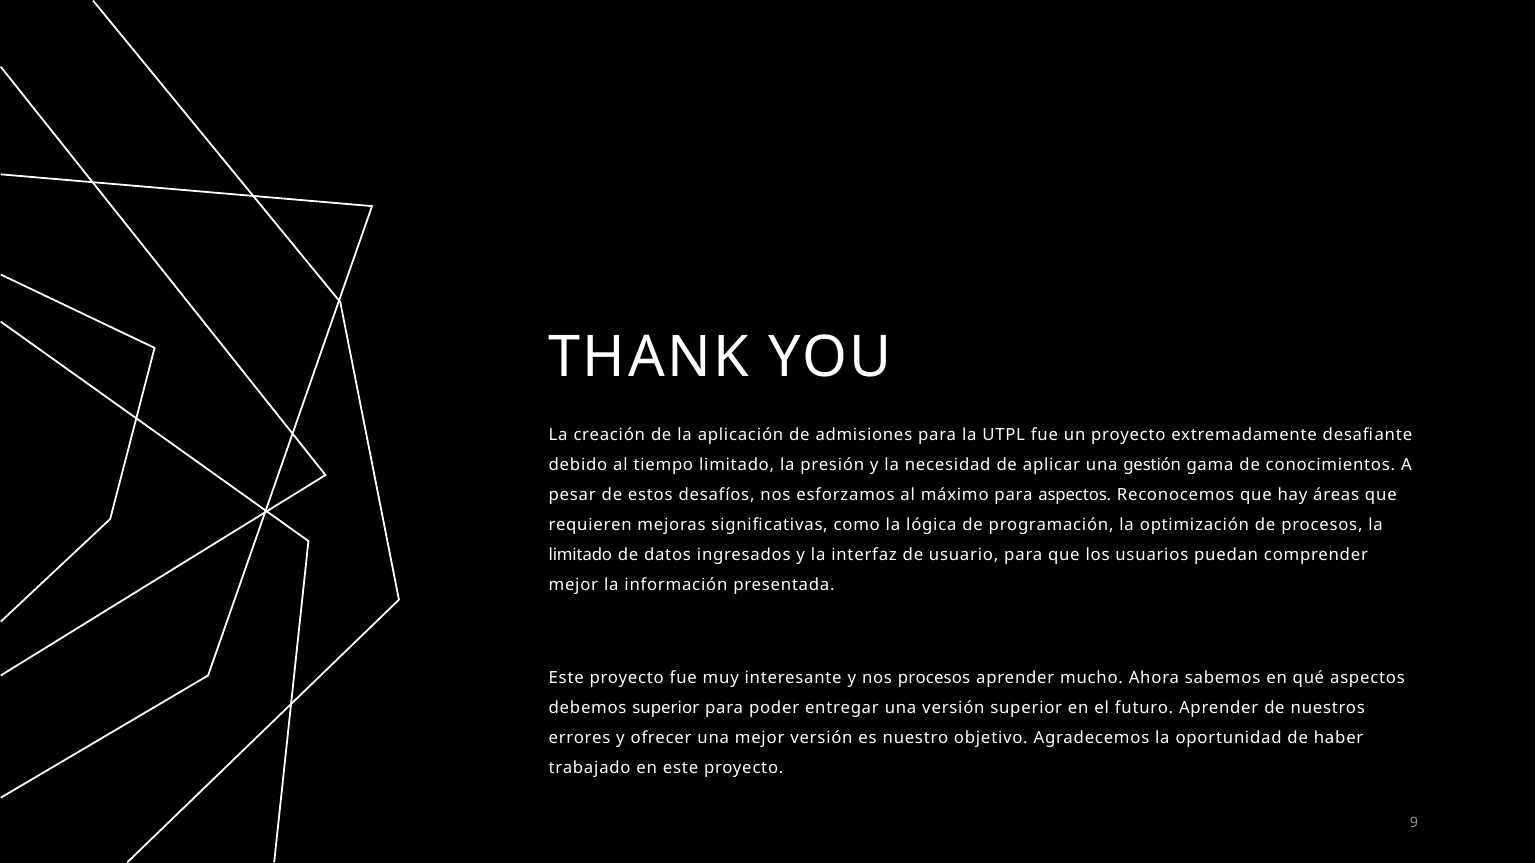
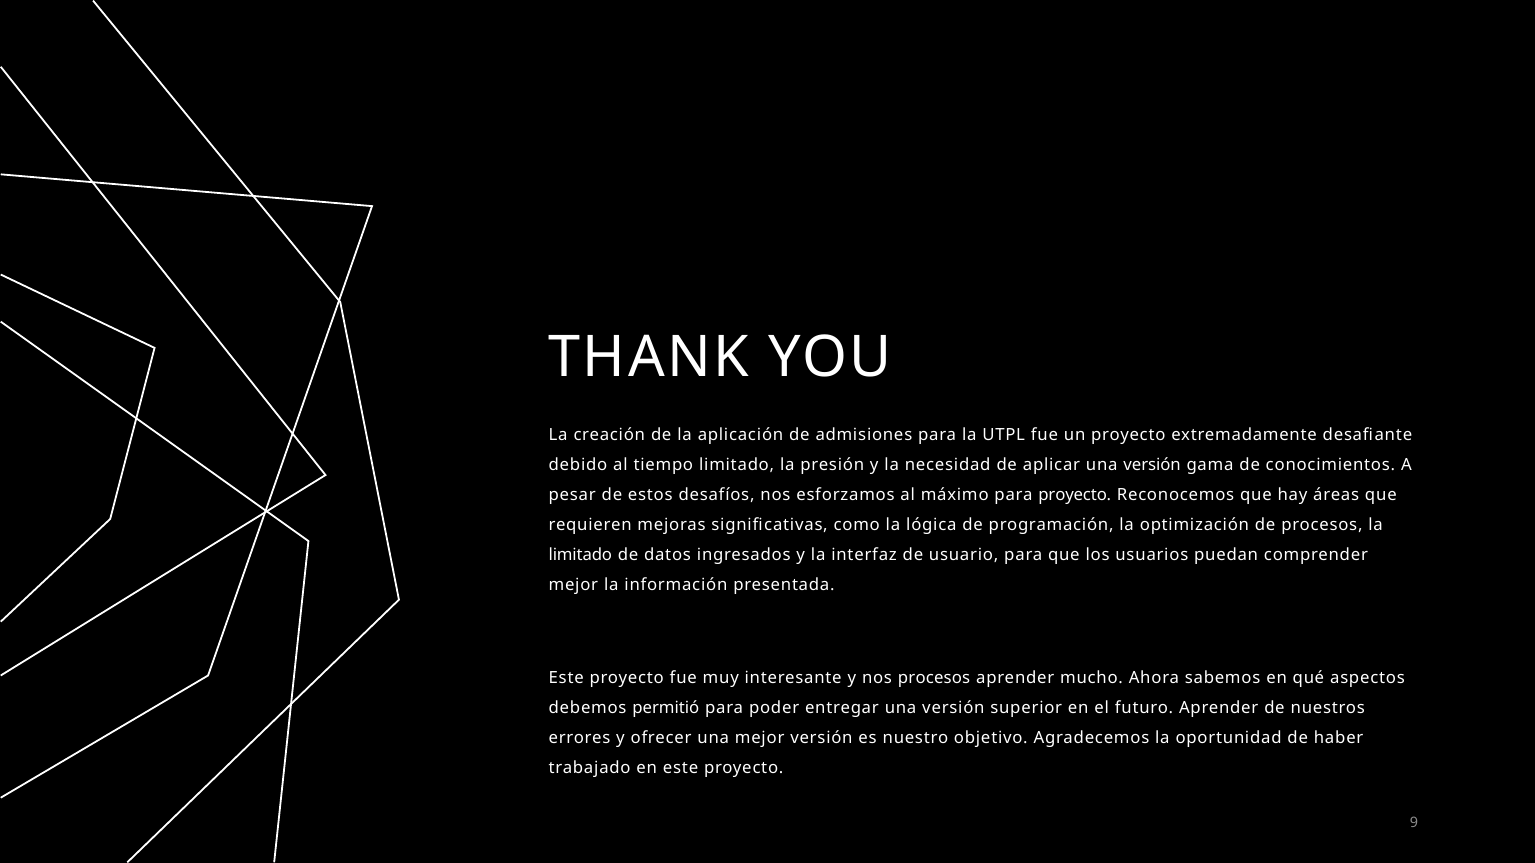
aplicar una gestión: gestión -> versión (1152, 465)
para aspectos: aspectos -> proyecto (1075, 495)
debemos superior: superior -> permitió (666, 708)
